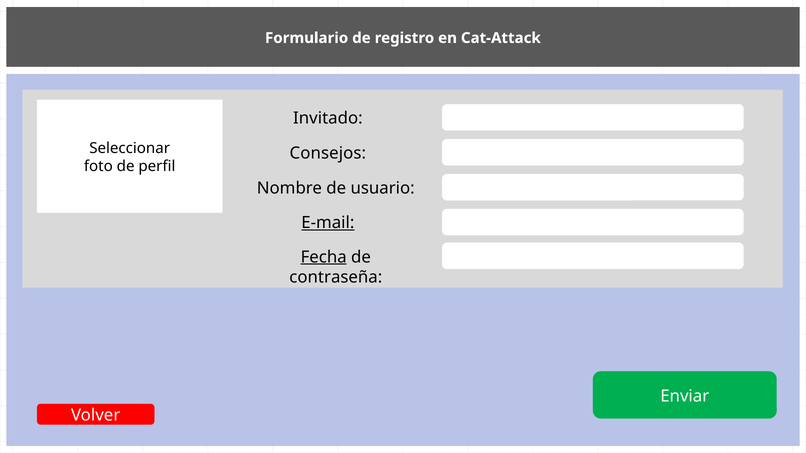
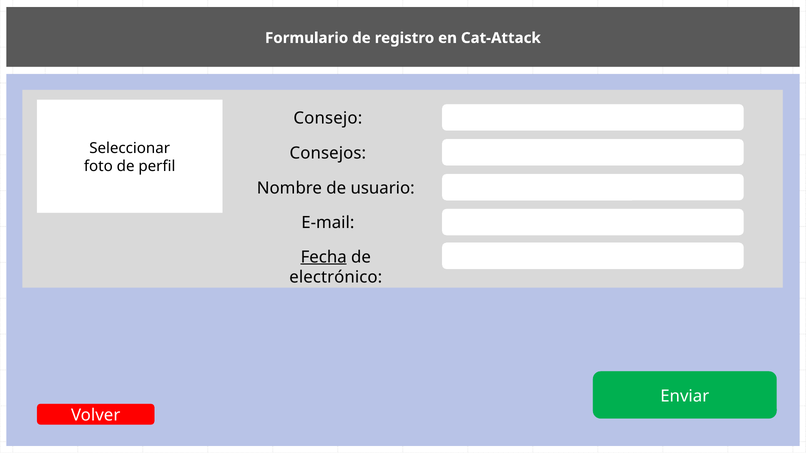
Invitado: Invitado -> Consejo (328, 119)
E-mail underline: present -> none (328, 223)
contraseña: contraseña -> electrónico (336, 277)
